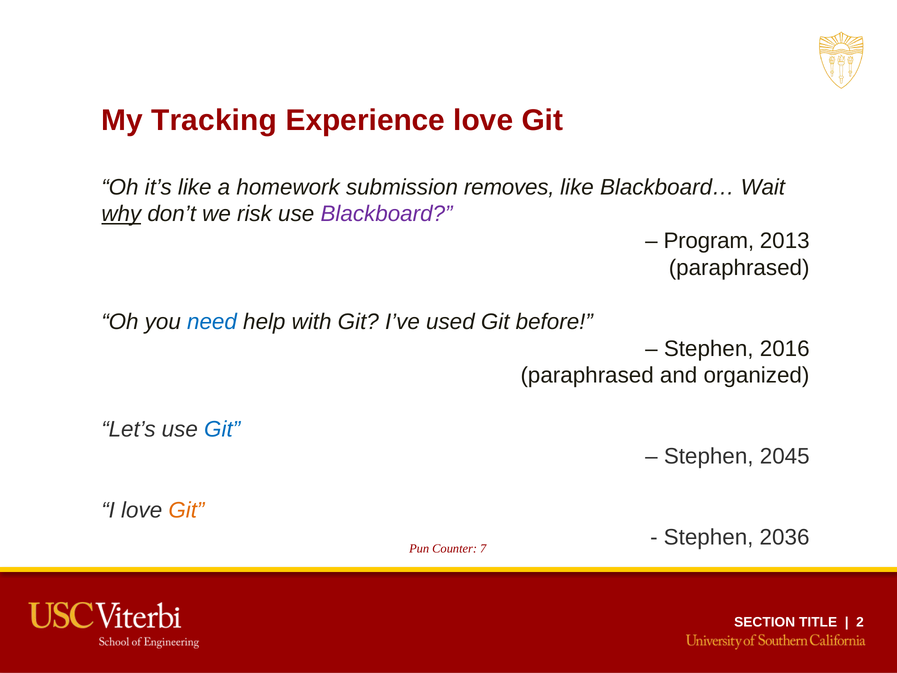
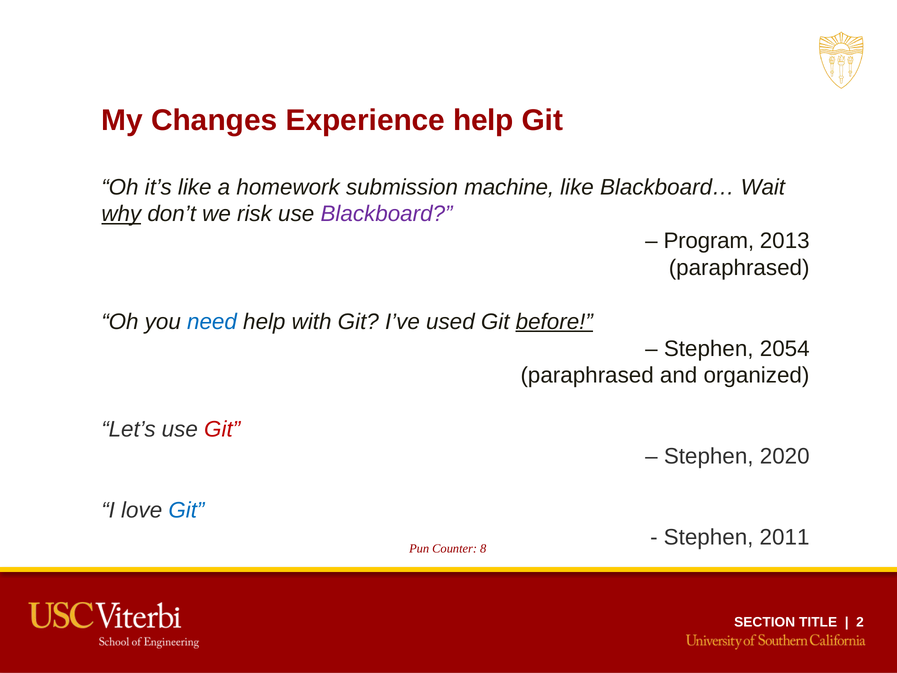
Tracking: Tracking -> Changes (214, 120)
Experience love: love -> help (483, 120)
removes: removes -> machine (509, 187)
before underline: none -> present (554, 322)
2016: 2016 -> 2054 (785, 349)
Git colour: blue -> red (222, 429)
2045: 2045 -> 2020 (785, 456)
Git colour: orange -> blue (186, 510)
2036: 2036 -> 2011 (785, 537)
7: 7 -> 8 (483, 549)
